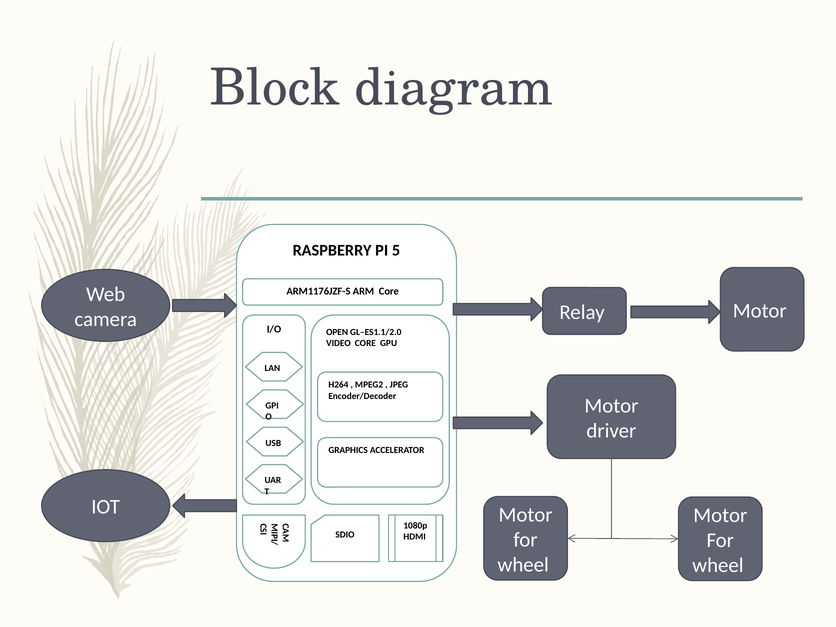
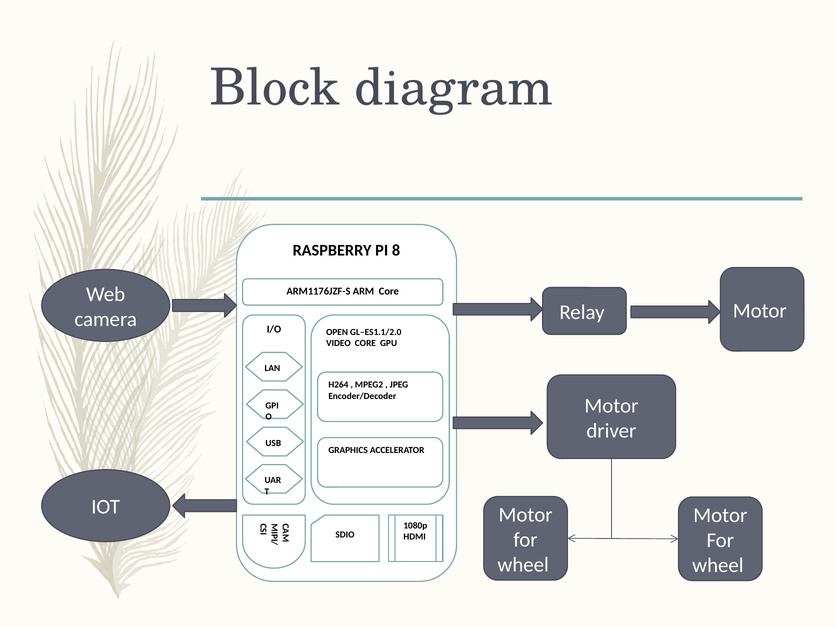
5: 5 -> 8 (396, 250)
